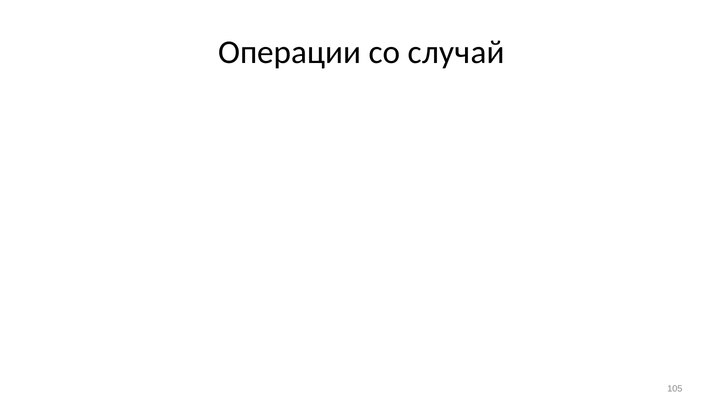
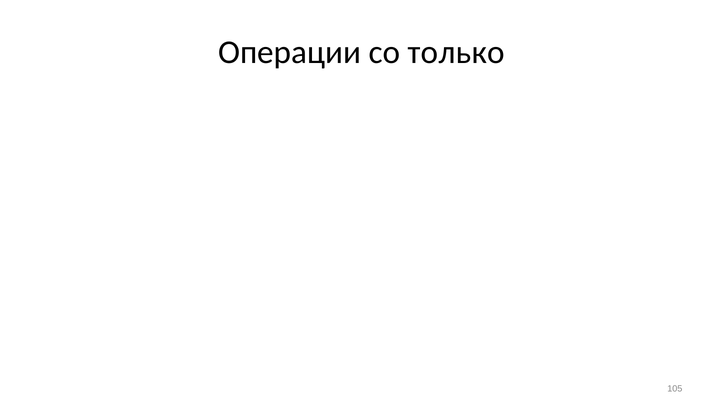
случай: случай -> только (456, 53)
